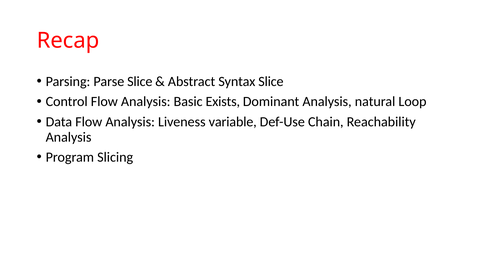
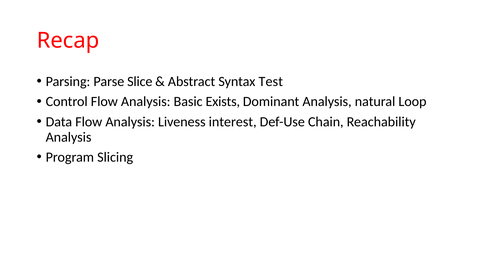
Syntax Slice: Slice -> Test (271, 81)
variable: variable -> interest (233, 122)
